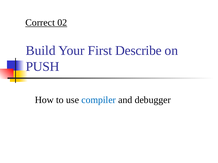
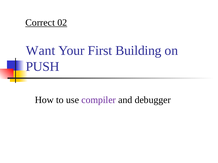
Build: Build -> Want (41, 51)
Describe: Describe -> Building (138, 51)
compiler colour: blue -> purple (99, 100)
